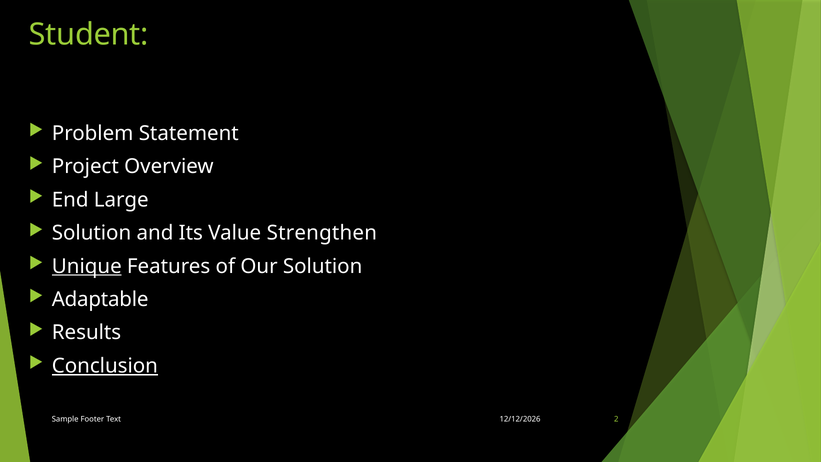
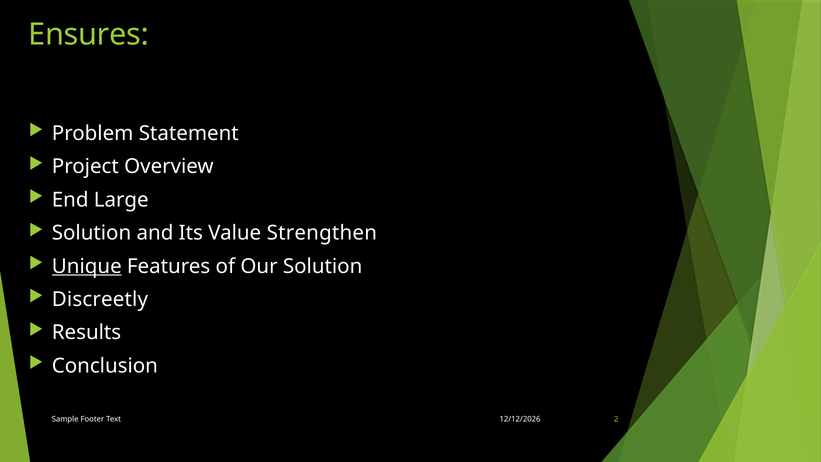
Student: Student -> Ensures (89, 34)
Adaptable: Adaptable -> Discreetly (100, 299)
Conclusion underline: present -> none (105, 366)
